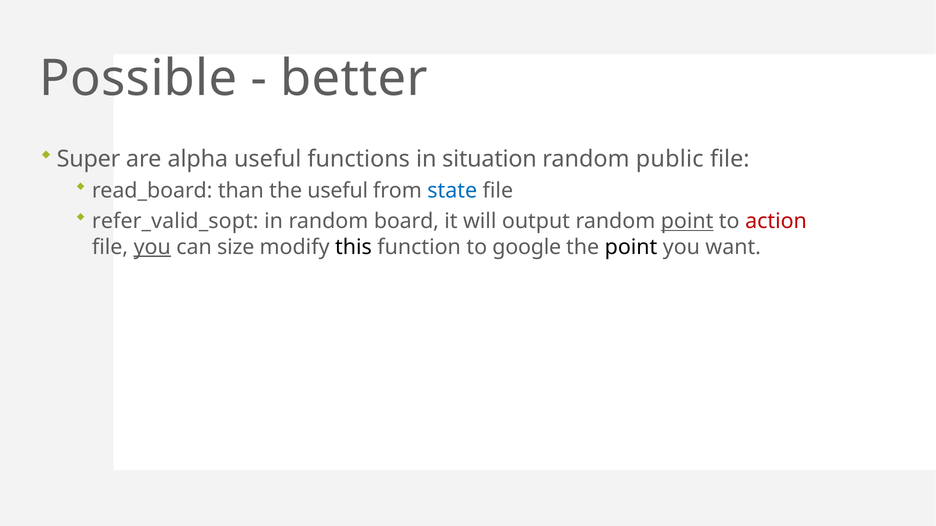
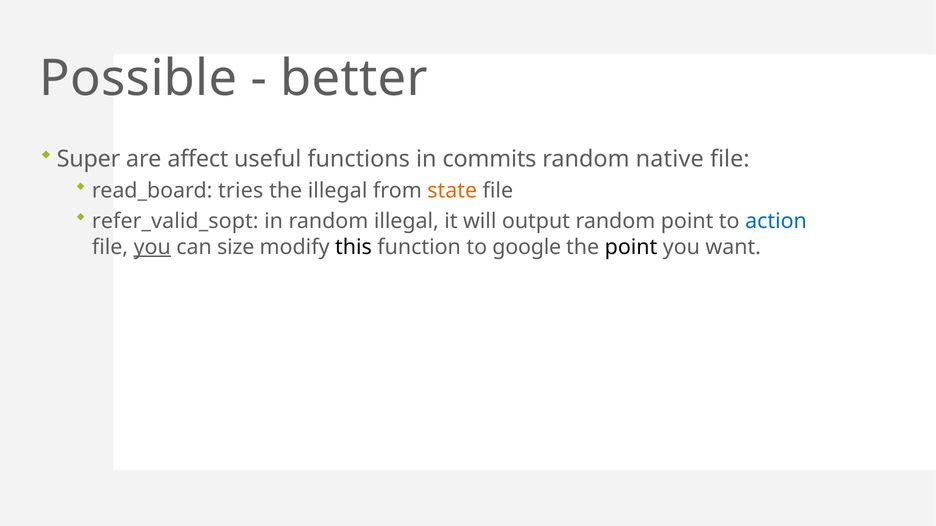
alpha: alpha -> affect (198, 159)
situation: situation -> commits (489, 159)
public: public -> native (670, 159)
than: than -> tries (241, 191)
the useful: useful -> illegal (338, 191)
state colour: blue -> orange (452, 191)
random board: board -> illegal (406, 222)
point underline: present -> none (687, 222)
action colour: red -> blue (776, 222)
